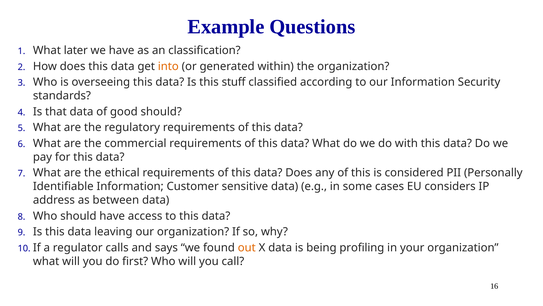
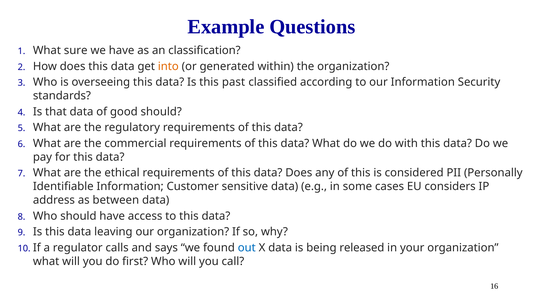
later: later -> sure (76, 50)
stuff: stuff -> past (234, 82)
out colour: orange -> blue (247, 247)
profiling: profiling -> released (362, 247)
